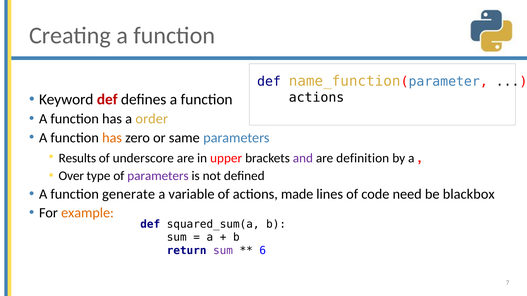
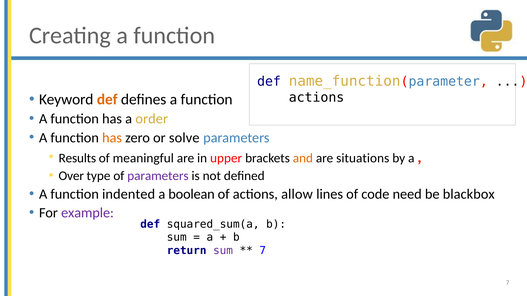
def colour: red -> orange (107, 100)
same: same -> solve (184, 138)
underscore: underscore -> meaningful (143, 158)
and colour: purple -> orange (303, 158)
definition: definition -> situations (363, 158)
generate: generate -> indented (129, 194)
variable: variable -> boolean (192, 194)
made: made -> allow (297, 194)
example colour: orange -> purple (87, 213)
6: 6 -> 7 (263, 251)
